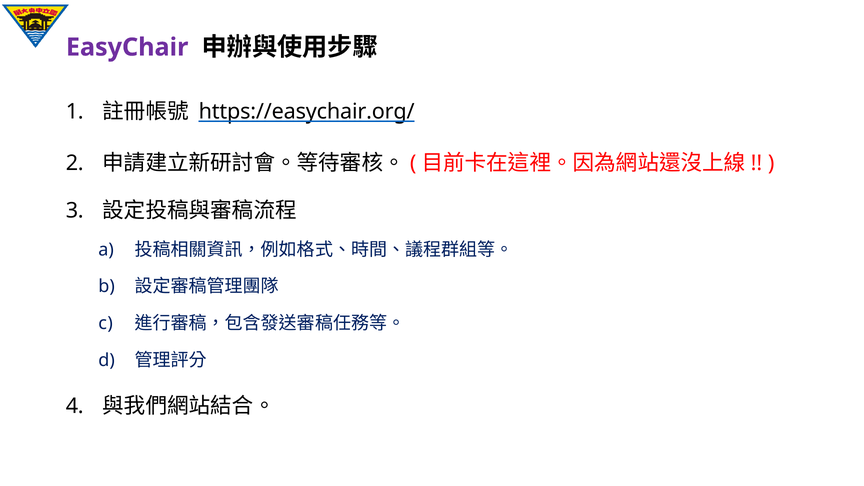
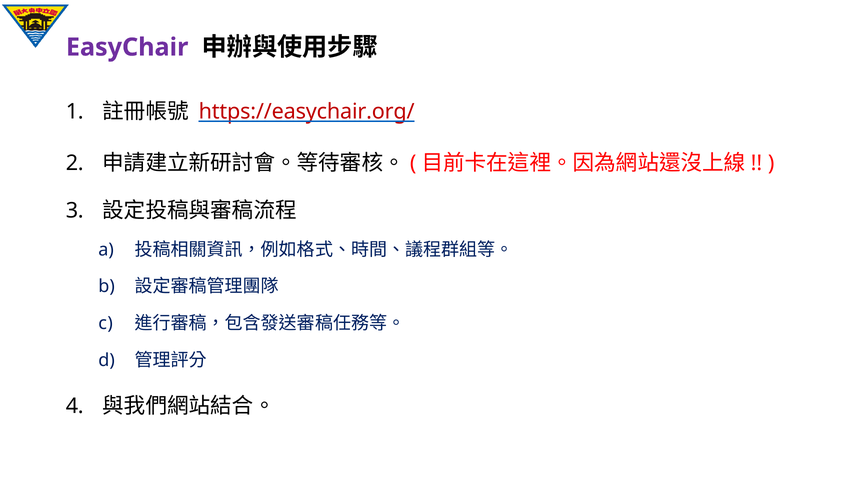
https://easychair.org/ colour: black -> red (307, 111)
